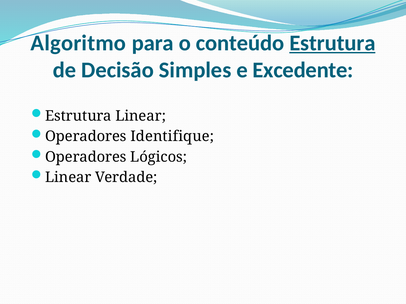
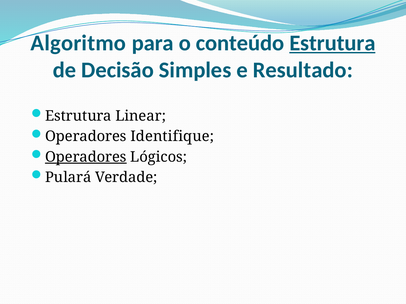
Excedente: Excedente -> Resultado (303, 70)
Operadores underline: none -> present (86, 157)
Linear: Linear -> Pulará (68, 178)
